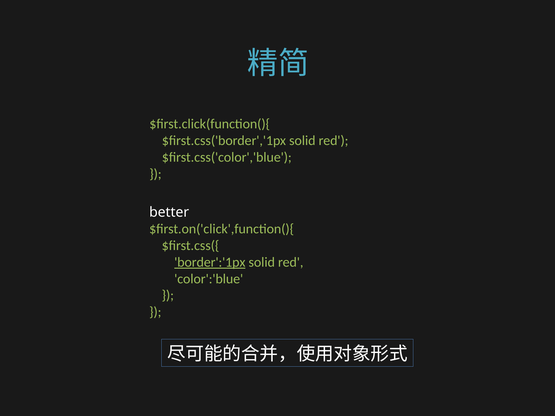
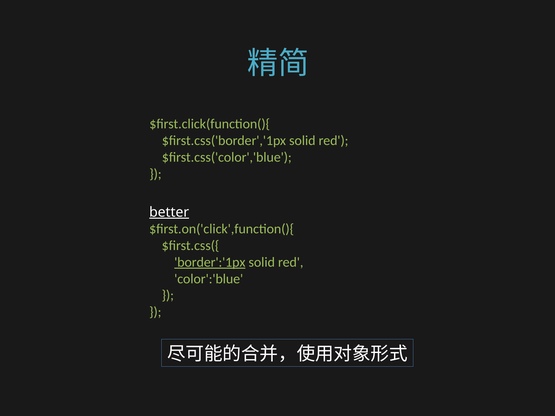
better underline: none -> present (169, 212)
